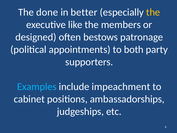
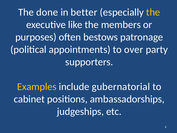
designed: designed -> purposes (36, 37)
both: both -> over (134, 49)
Examples colour: light blue -> yellow (37, 87)
impeachment: impeachment -> gubernatorial (121, 87)
